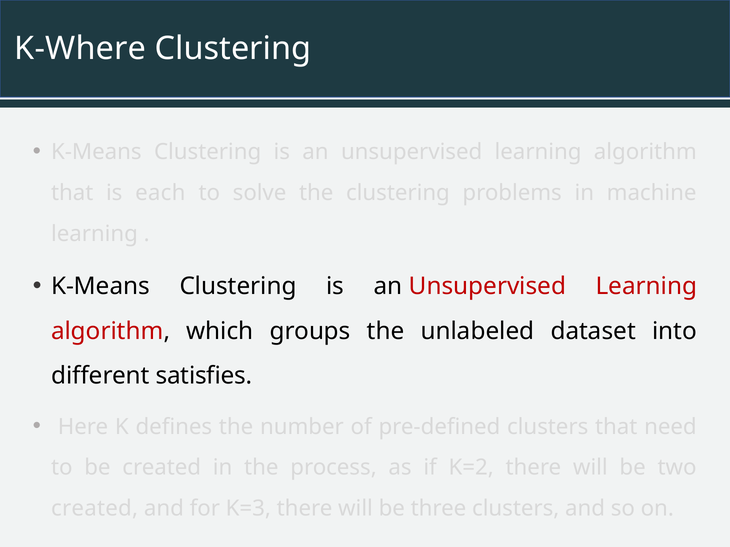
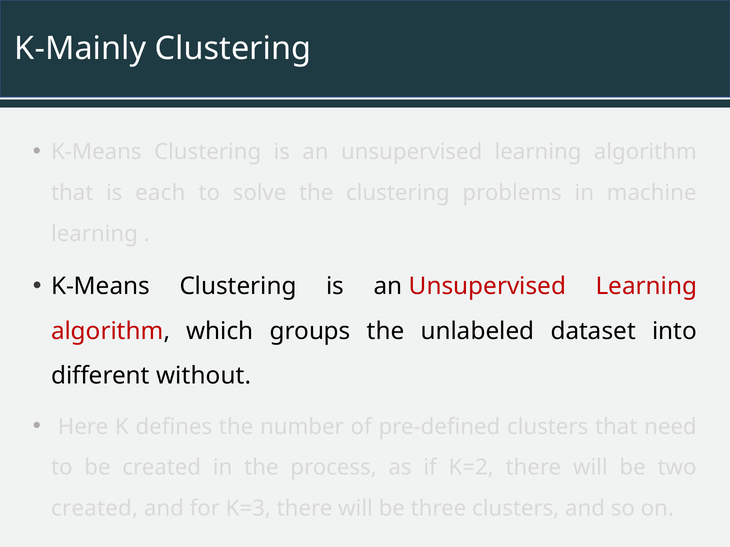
K-Where: K-Where -> K-Mainly (80, 48)
satisfies: satisfies -> without (204, 376)
